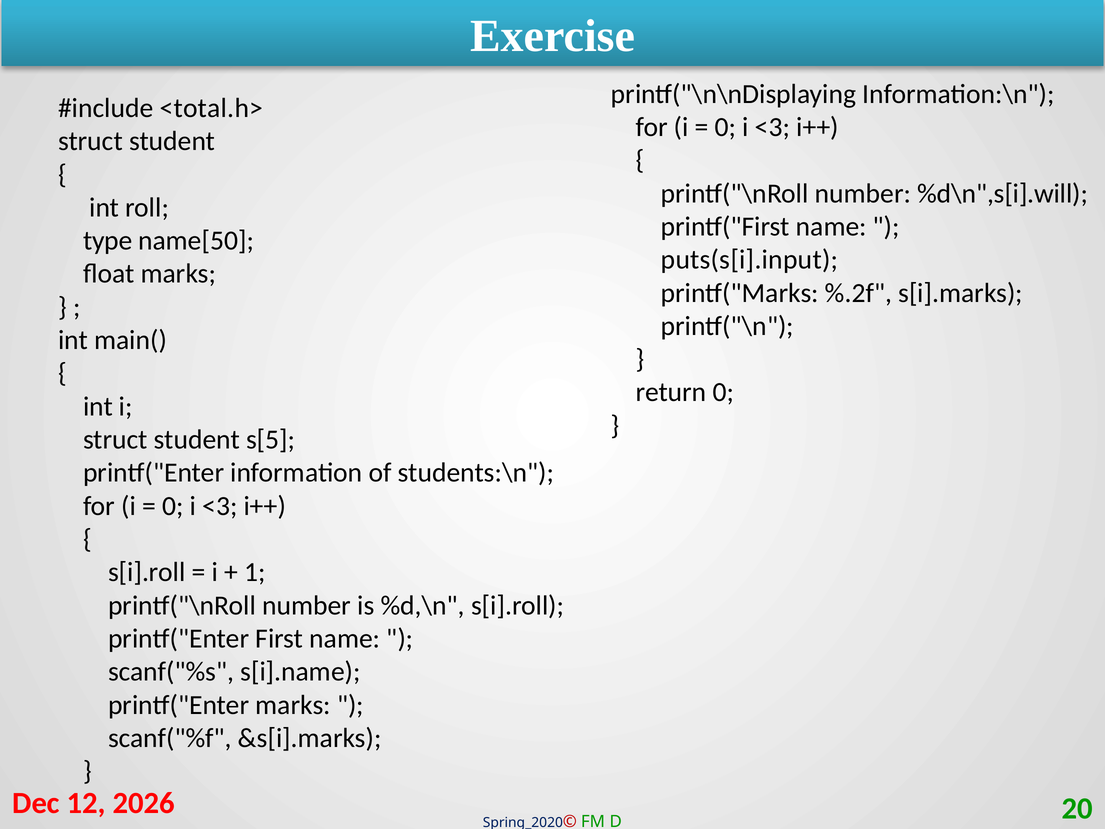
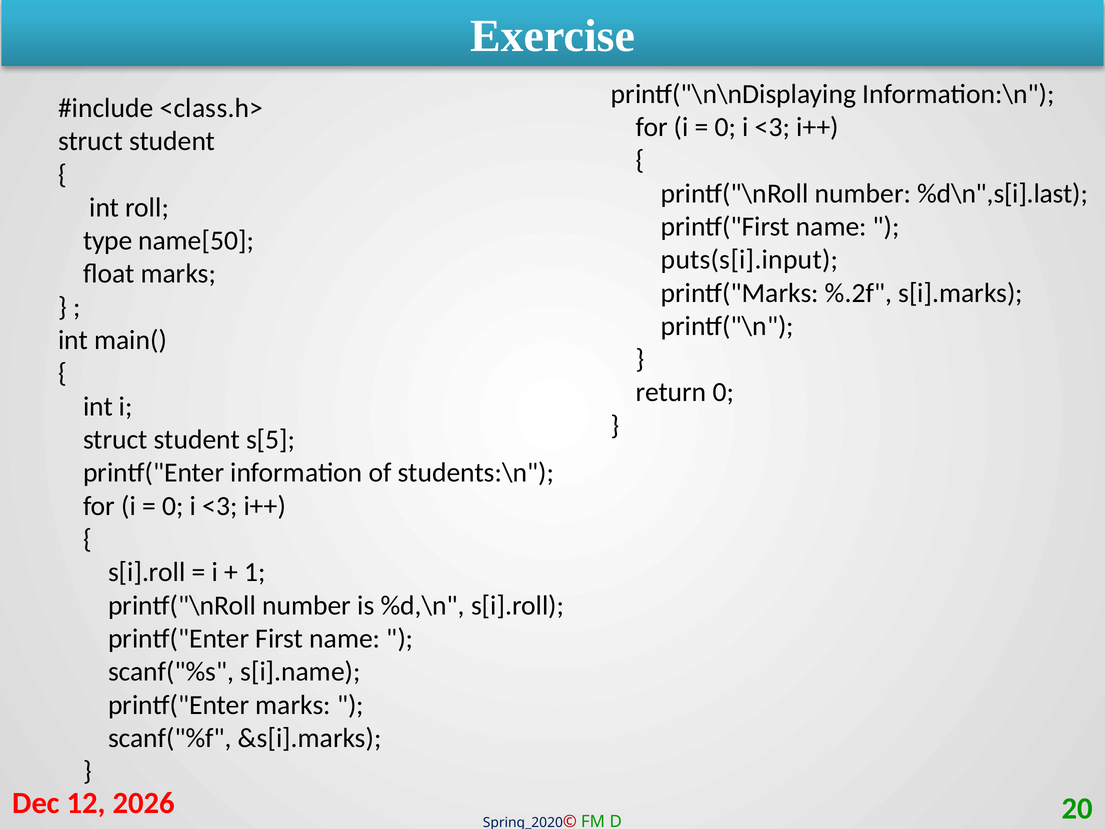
<total.h>: <total.h> -> <class.h> (211, 108)
%d\n",s[i].will: %d\n",s[i].will -> %d\n",s[i].last (1003, 193)
